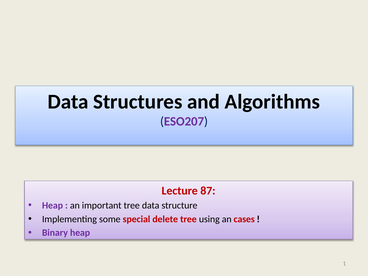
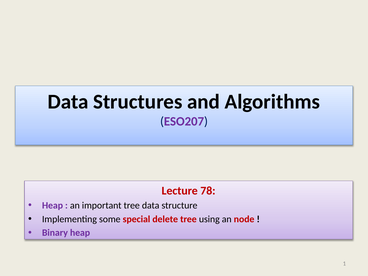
87: 87 -> 78 (208, 191)
cases: cases -> node (244, 219)
